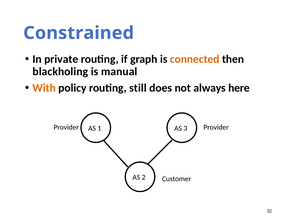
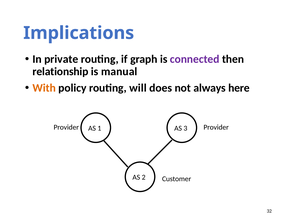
Constrained: Constrained -> Implications (79, 33)
connected colour: orange -> purple (195, 59)
blackholing: blackholing -> relationship (60, 72)
still: still -> will (138, 88)
